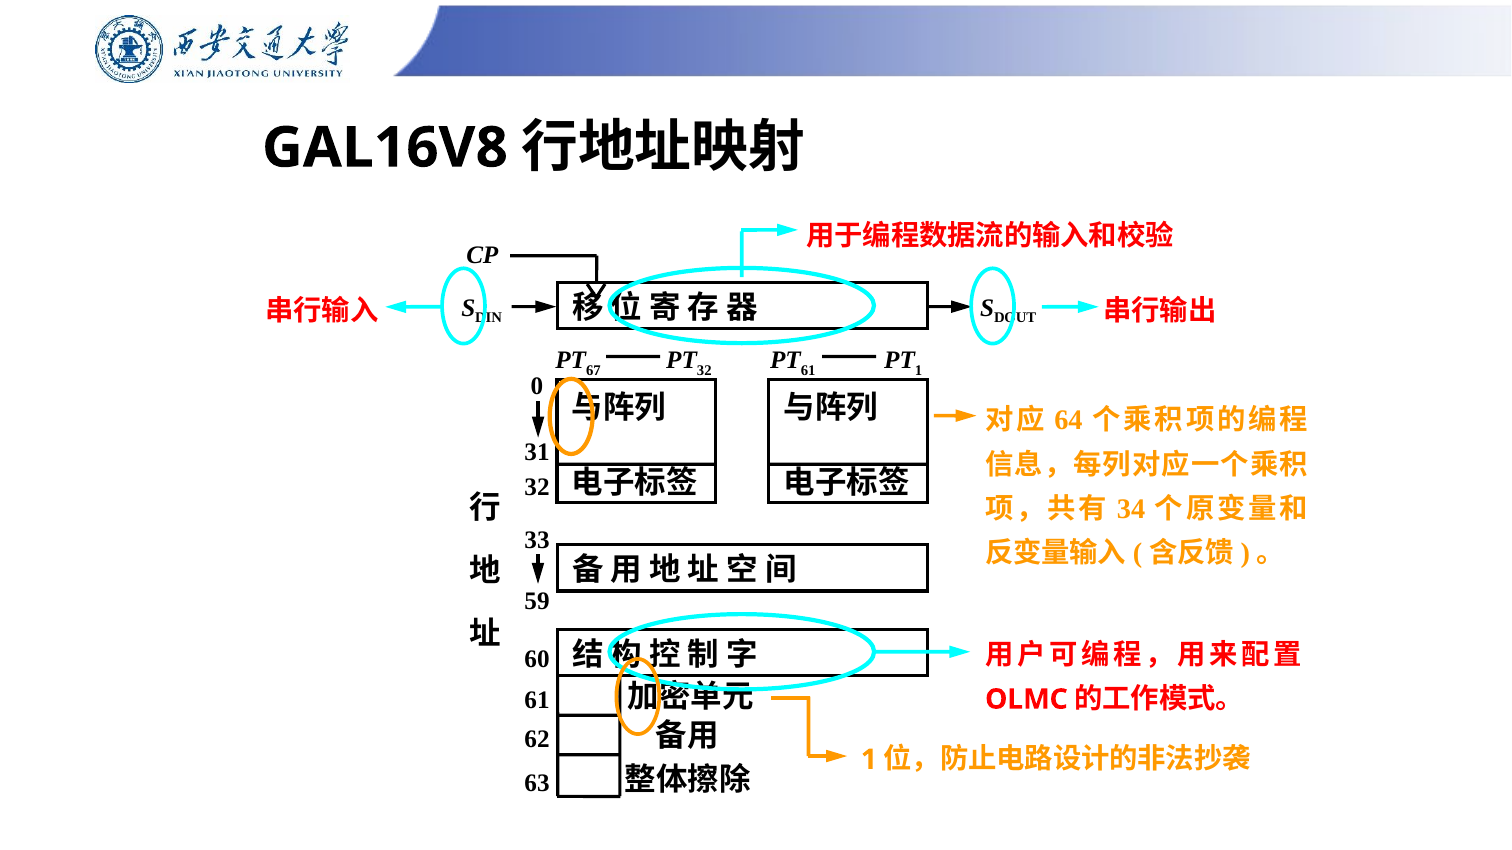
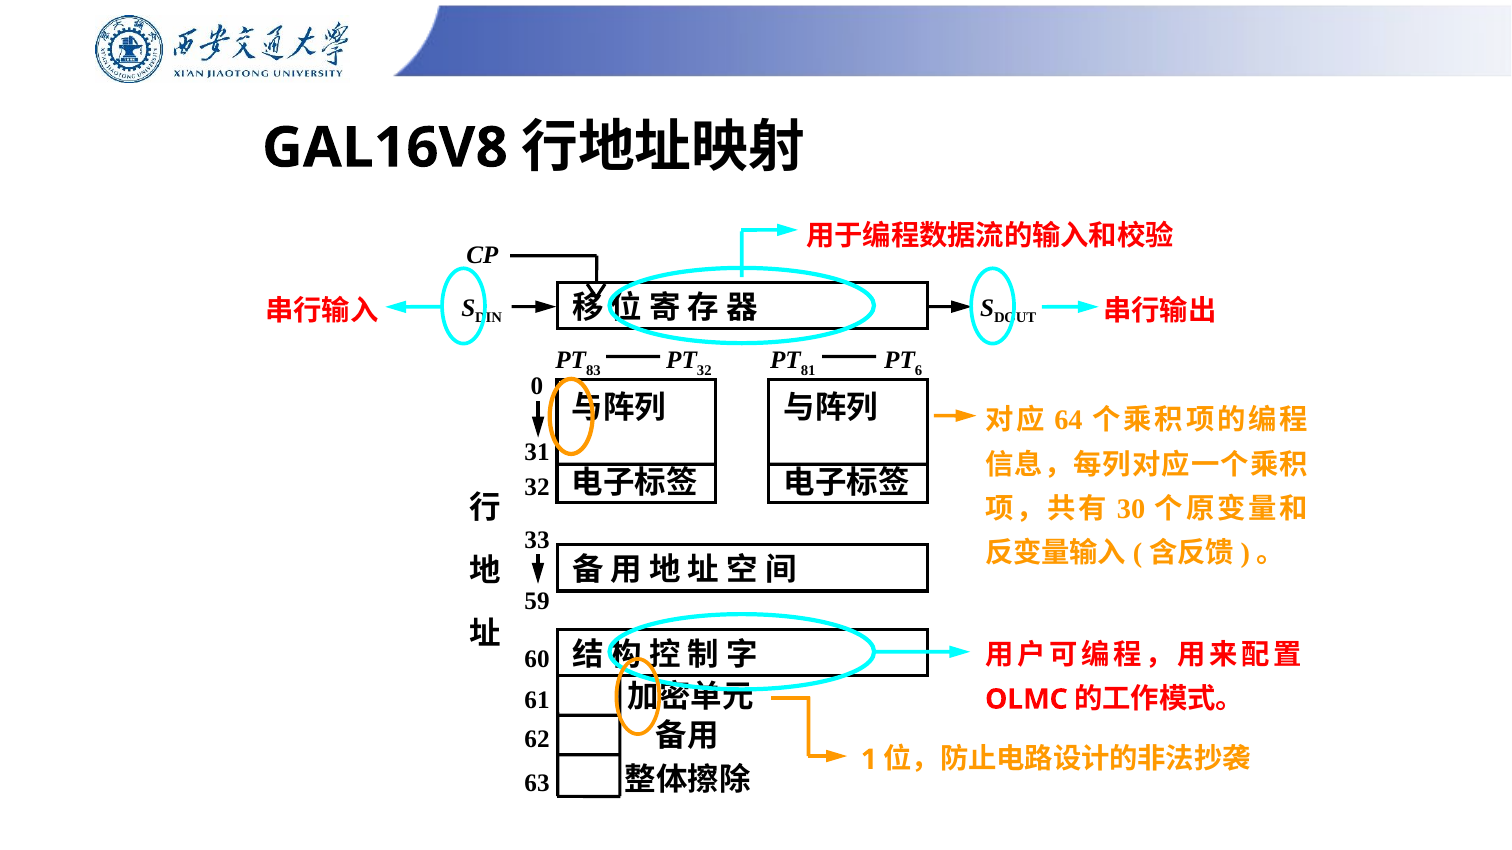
67: 67 -> 83 (593, 371)
61: 61 -> 81 (808, 371)
1: 1 -> 6 (919, 371)
34: 34 -> 30 (1131, 509)
